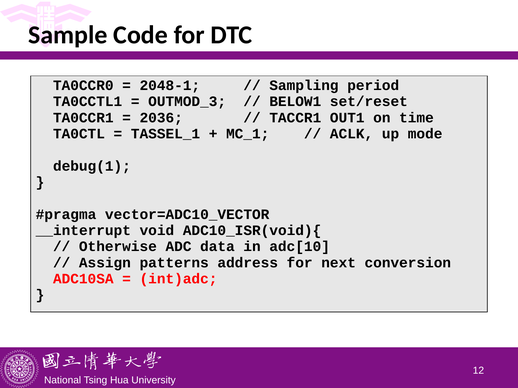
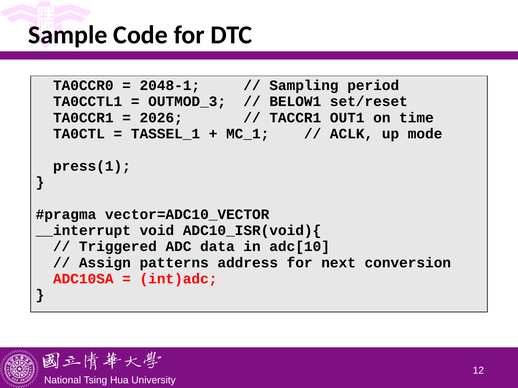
2036: 2036 -> 2026 (161, 118)
debug(1: debug(1 -> press(1 (92, 166)
Otherwise: Otherwise -> Triggered (118, 247)
